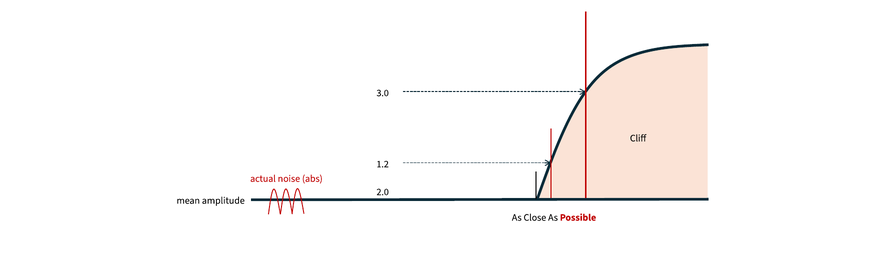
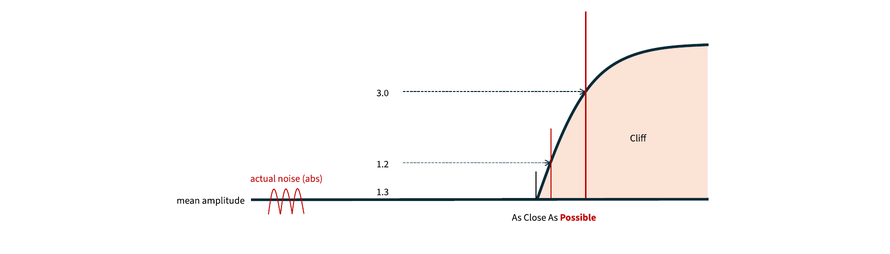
2.0: 2.0 -> 1.3 (383, 192)
